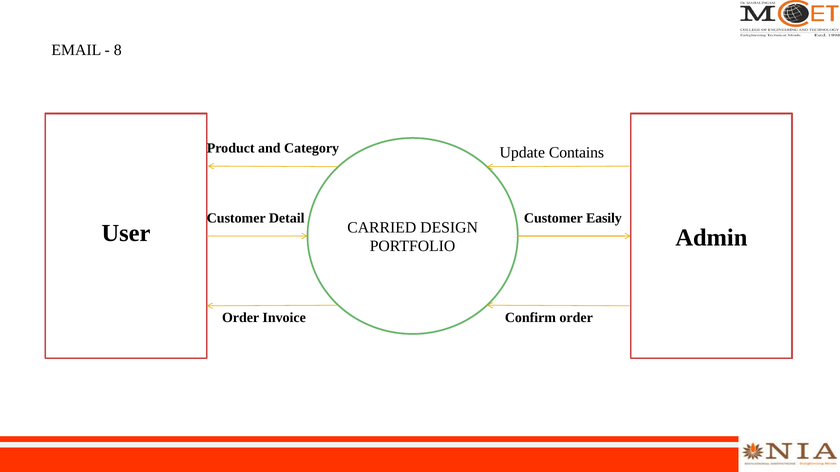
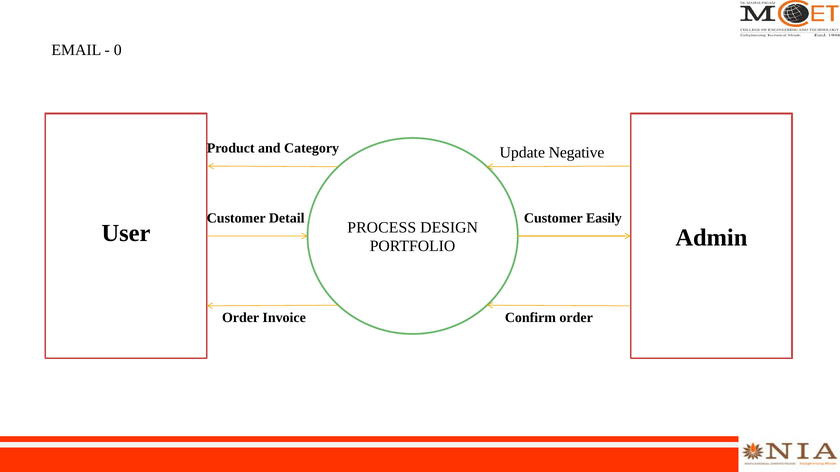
8: 8 -> 0 (118, 50)
Contains: Contains -> Negative (577, 153)
CARRIED: CARRIED -> PROCESS (382, 228)
